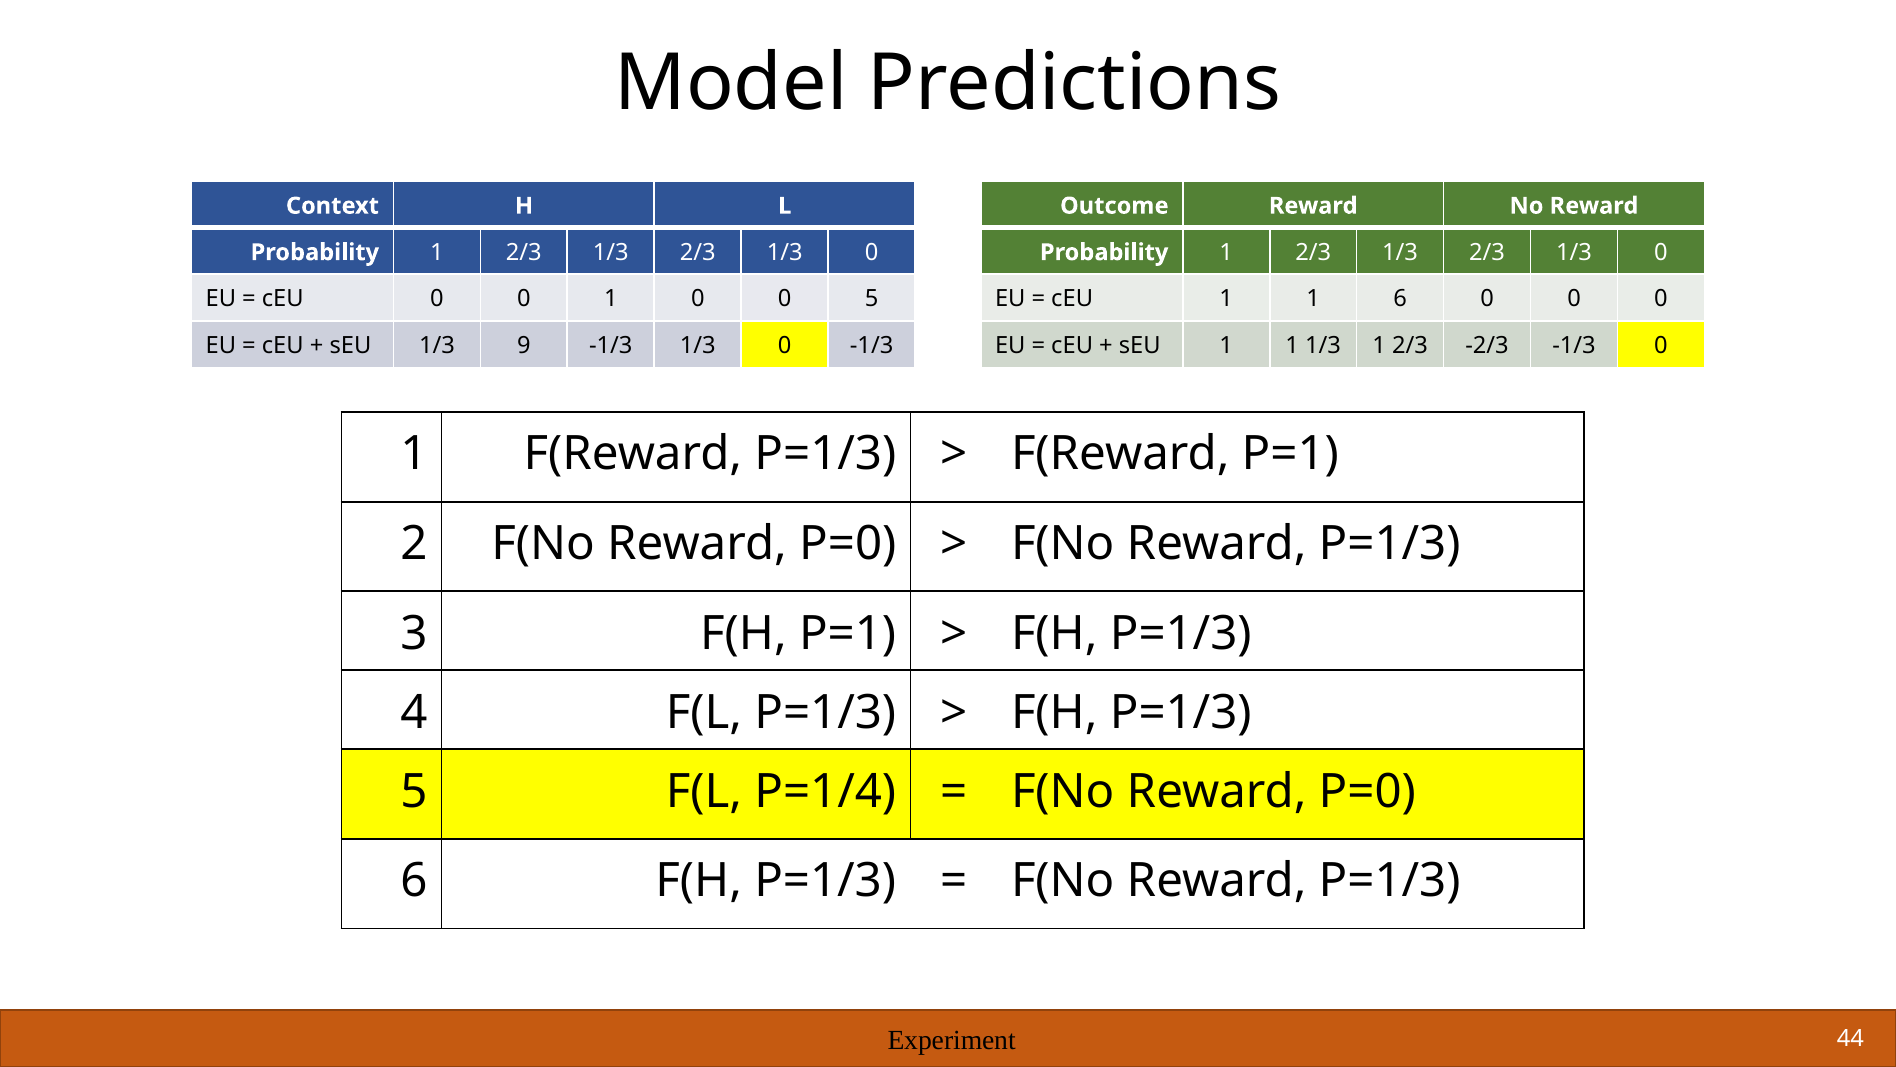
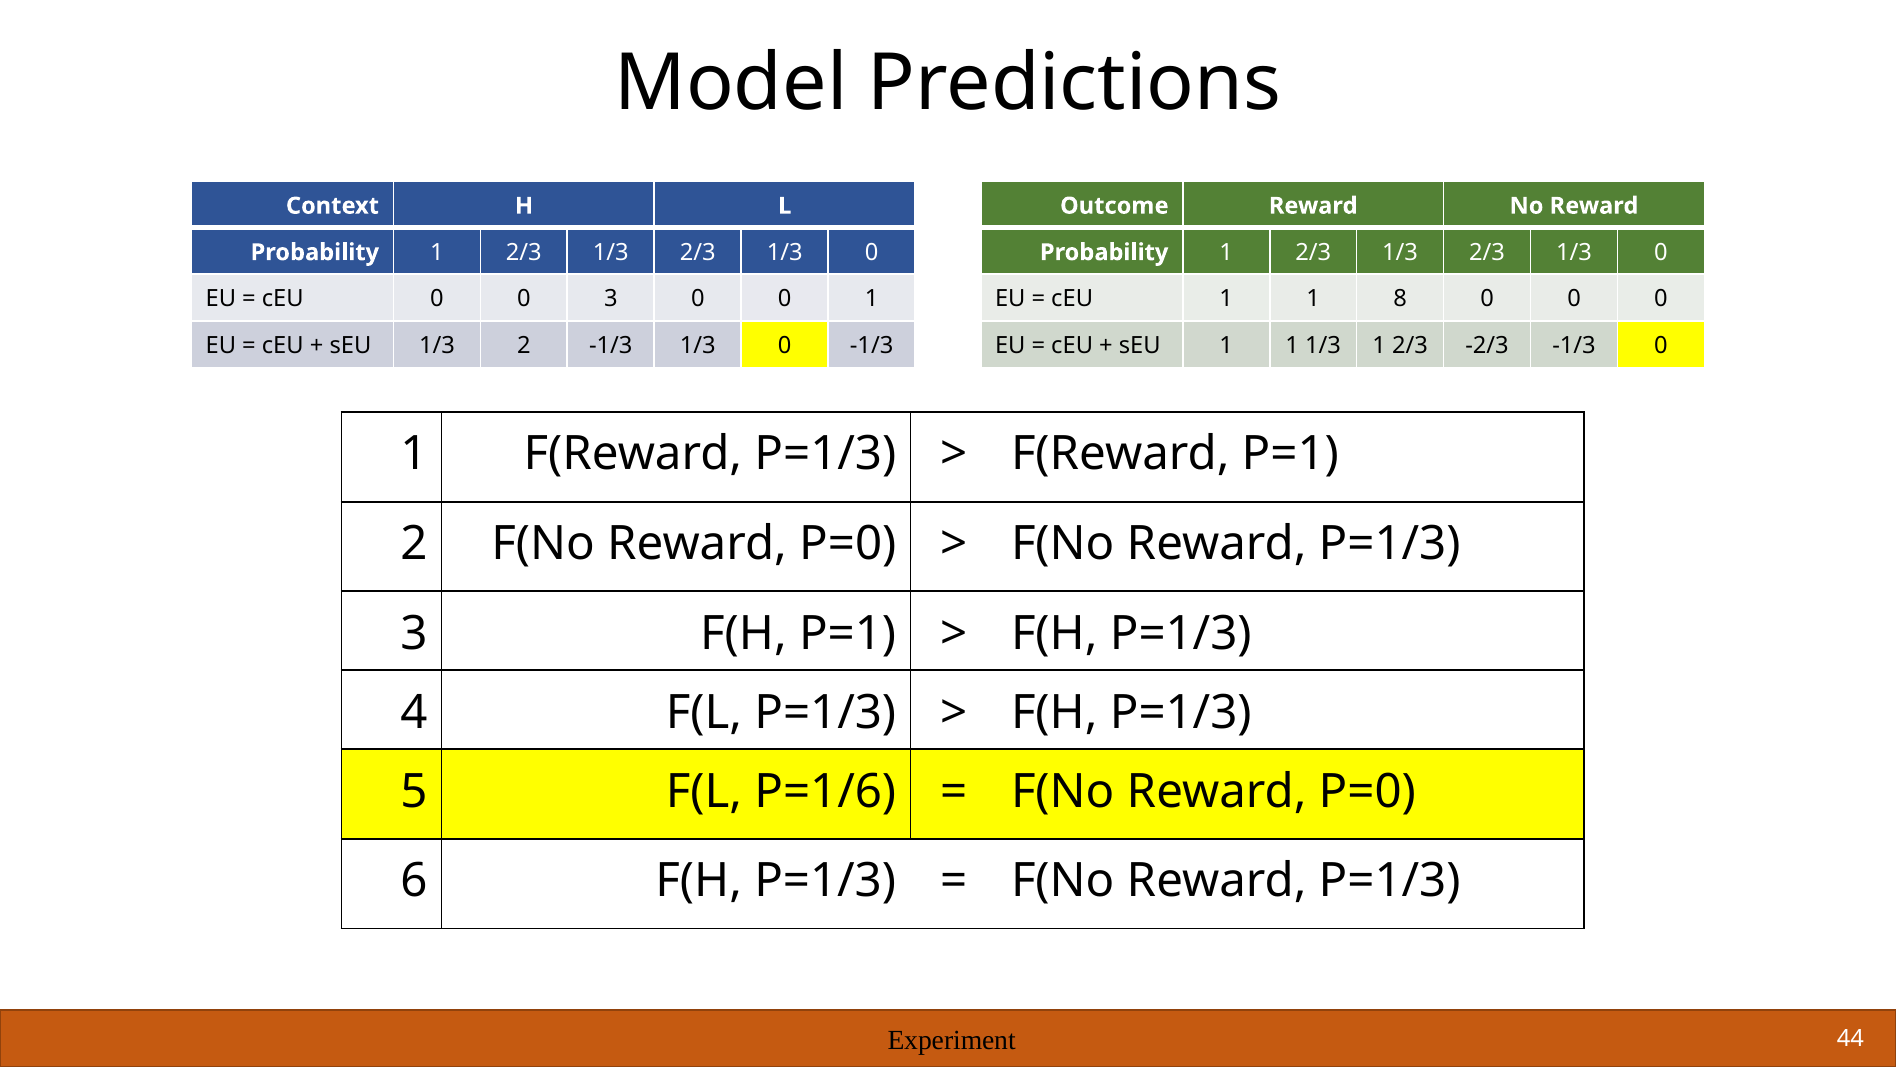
0 1: 1 -> 3 (611, 299)
0 5: 5 -> 1 (872, 299)
1 6: 6 -> 8 (1400, 299)
1/3 9: 9 -> 2 (524, 345)
P=1/4: P=1/4 -> P=1/6 (825, 791)
